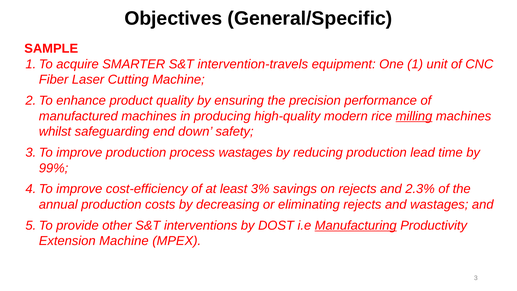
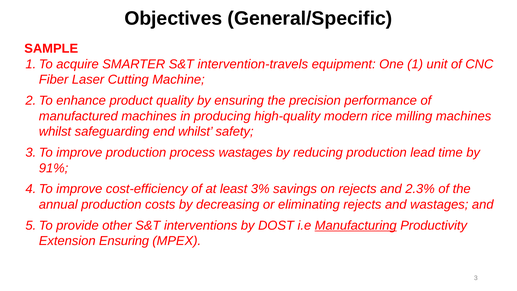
milling underline: present -> none (414, 116)
end down: down -> whilst (195, 132)
99%: 99% -> 91% (54, 168)
Extension Machine: Machine -> Ensuring (124, 241)
